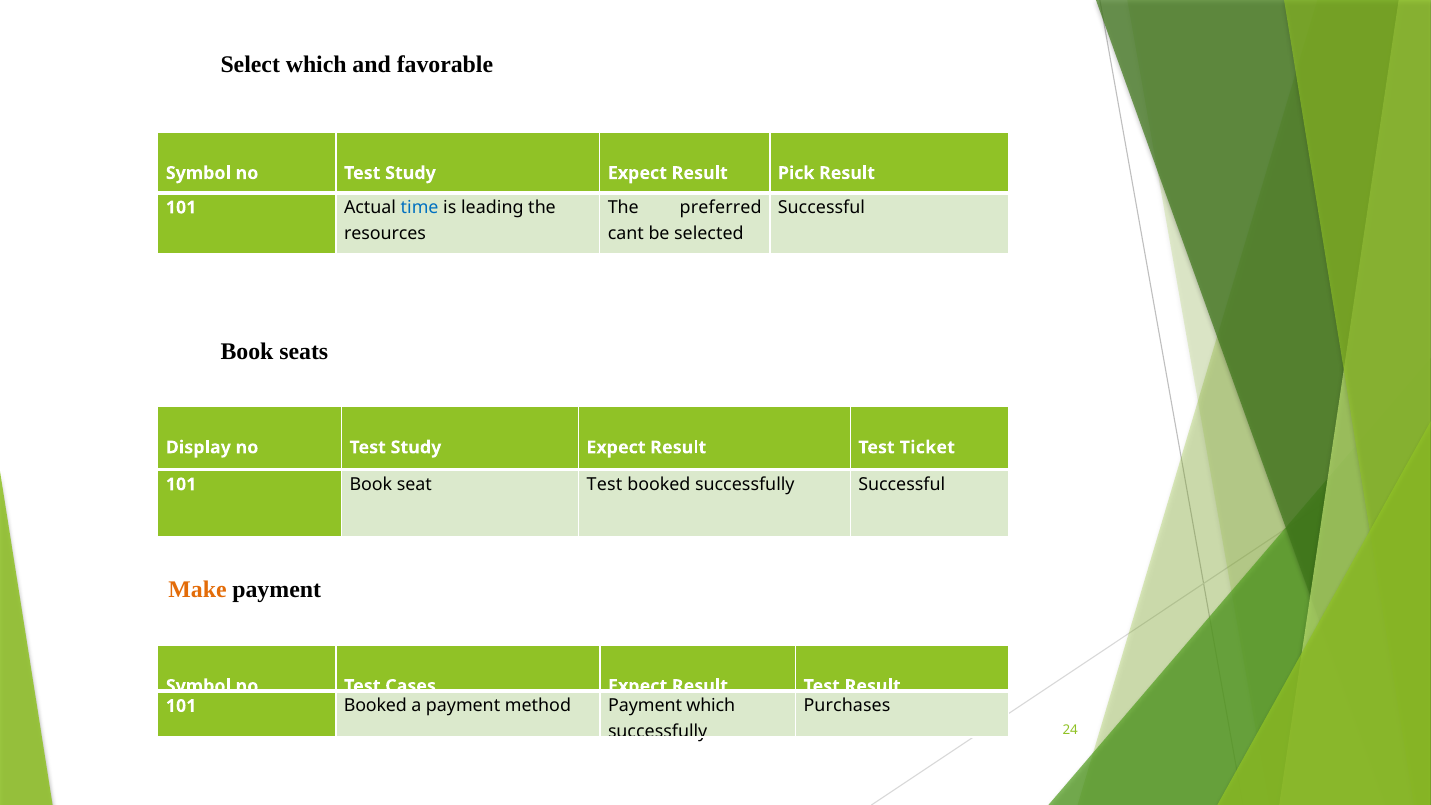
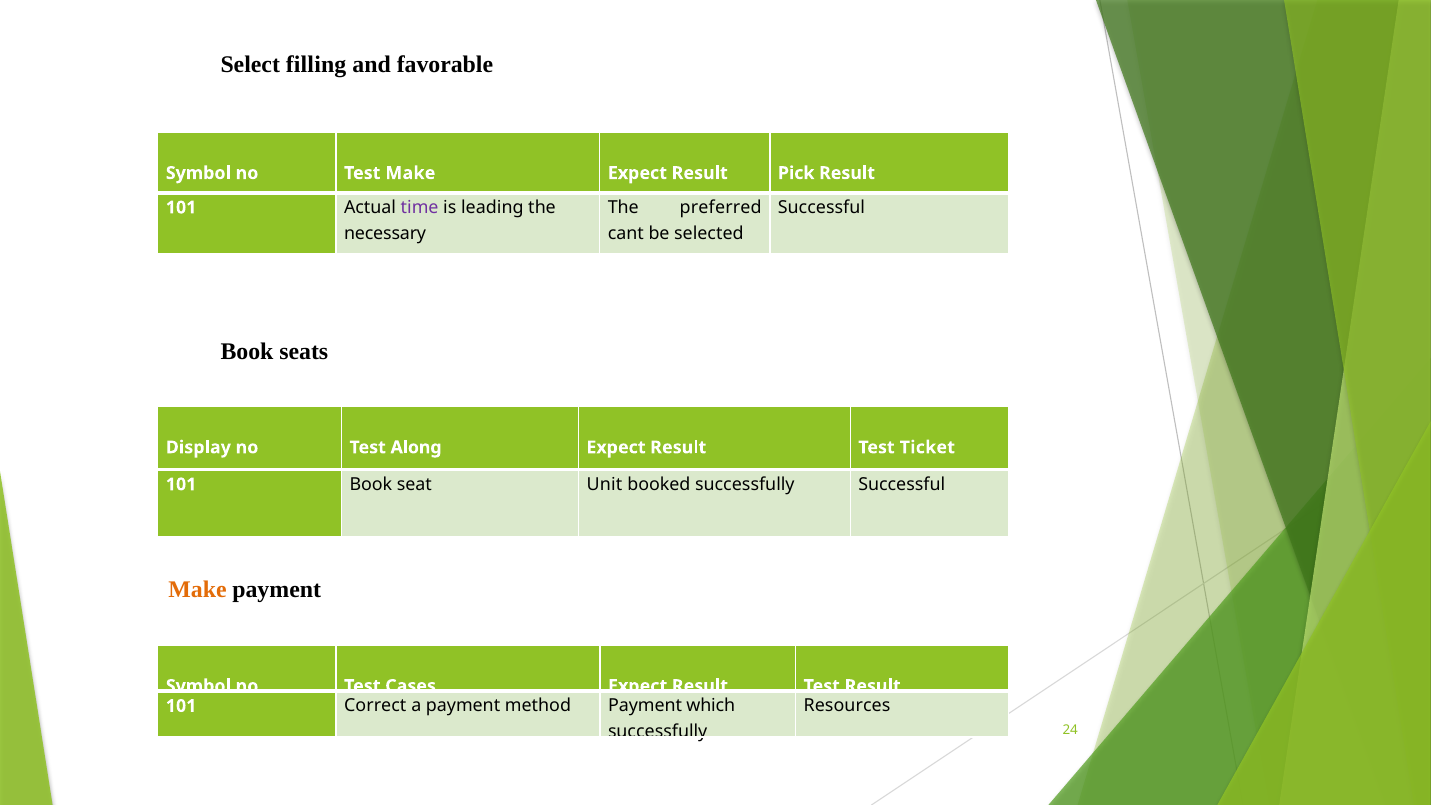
Select which: which -> filling (316, 65)
Symbol no Test Study: Study -> Make (410, 173)
time colour: blue -> purple (420, 208)
resources: resources -> necessary (385, 234)
Study: Study -> Along (416, 447)
seat Test: Test -> Unit (604, 484)
Purchases: Purchases -> Resources (847, 706)
101 Booked: Booked -> Correct (375, 706)
